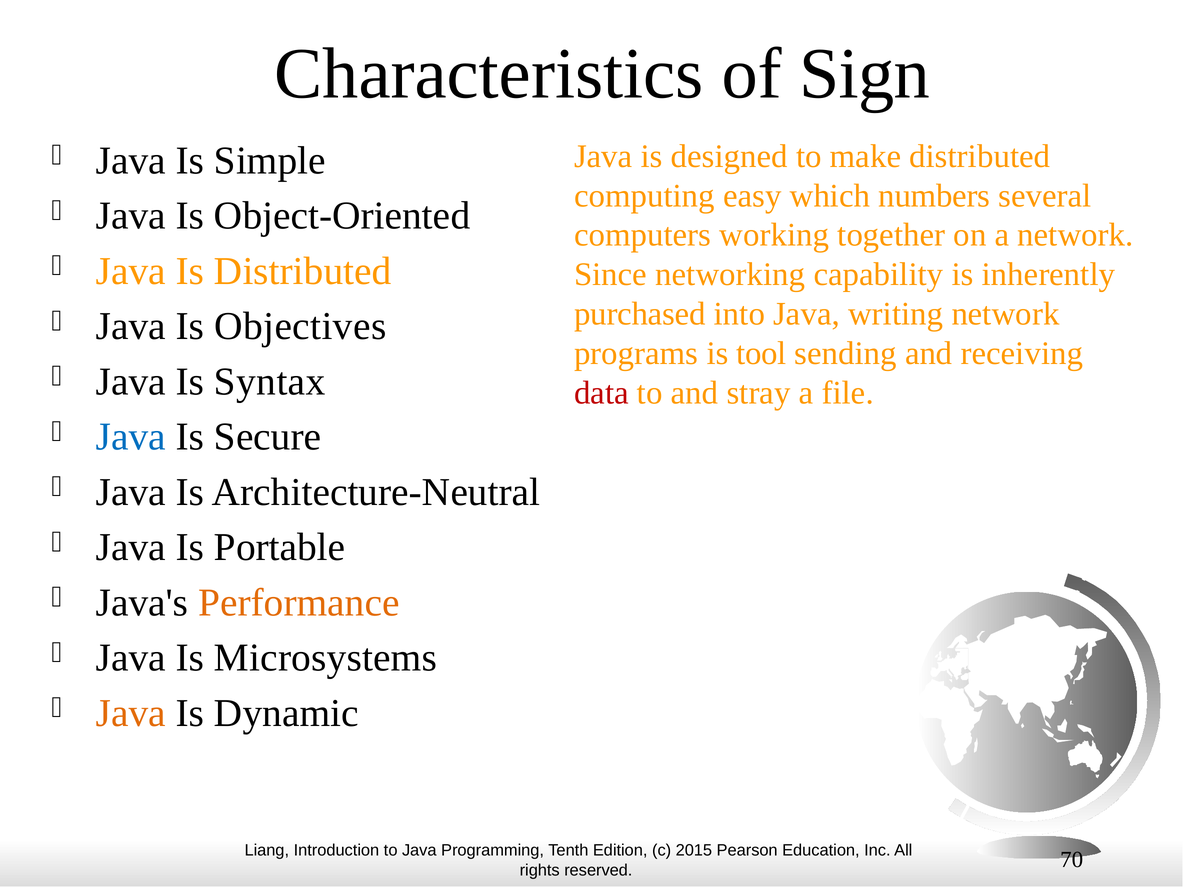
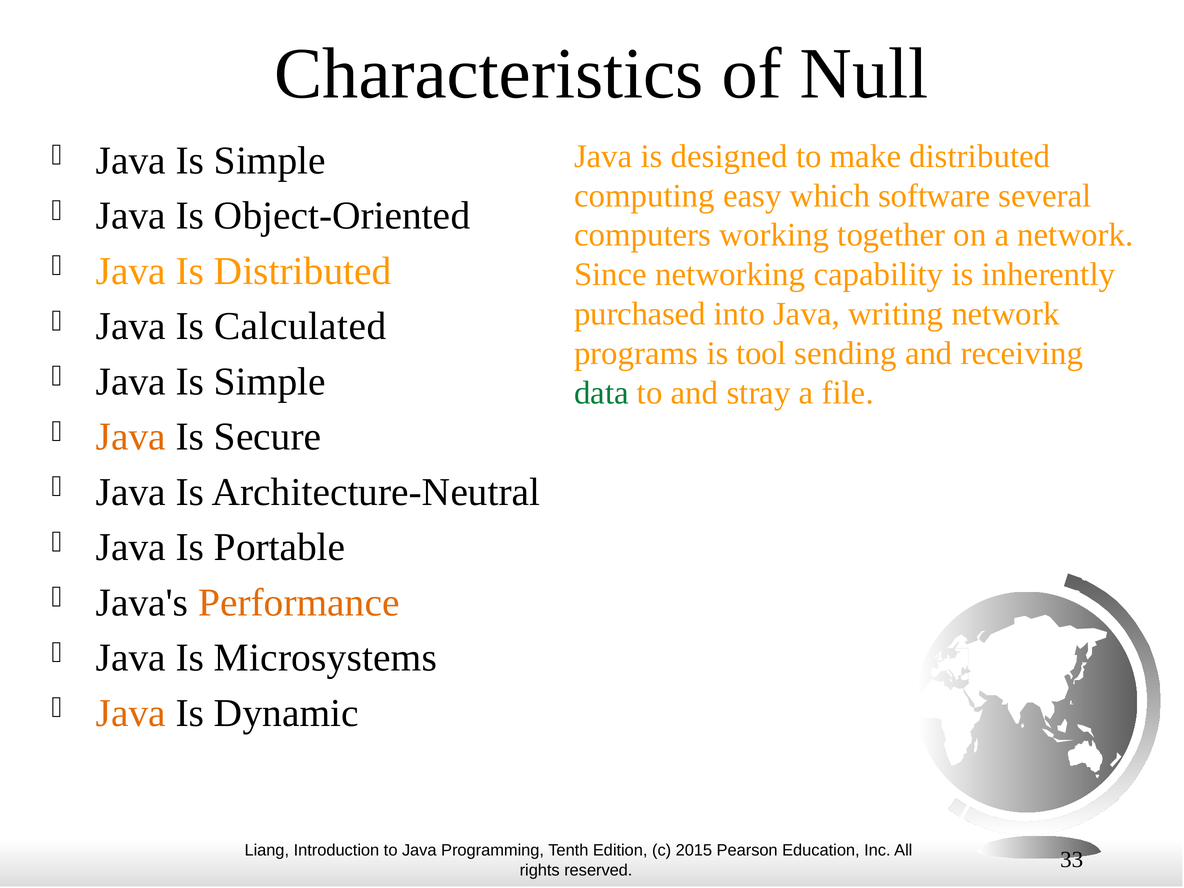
Sign: Sign -> Null (864, 74)
numbers: numbers -> software (934, 196)
Objectives: Objectives -> Calculated (300, 326)
Syntax: Syntax -> Simple (270, 382)
data colour: red -> green (601, 393)
Java colour: blue -> orange (131, 437)
70: 70 -> 33 (1072, 860)
